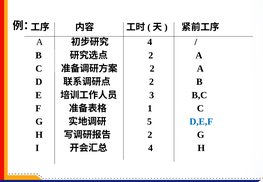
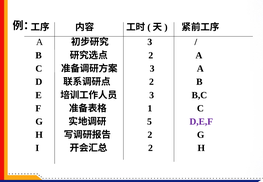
4: 4 -> 3 (150, 42)
2: 2 -> 3 (152, 69)
D,E,F colour: blue -> purple (201, 122)
4: 4 -> 2 (150, 148)
